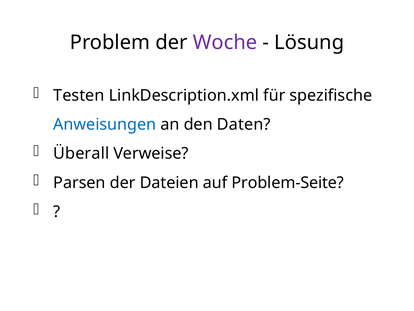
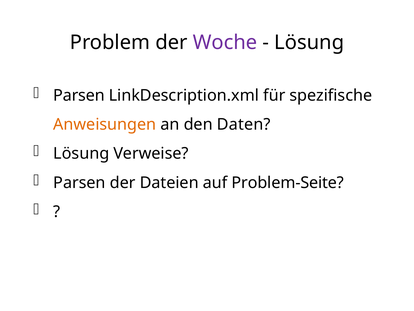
Testen: Testen -> Parsen (79, 95)
Anweisungen colour: blue -> orange (105, 124)
Überall: Überall -> Lösung (81, 153)
